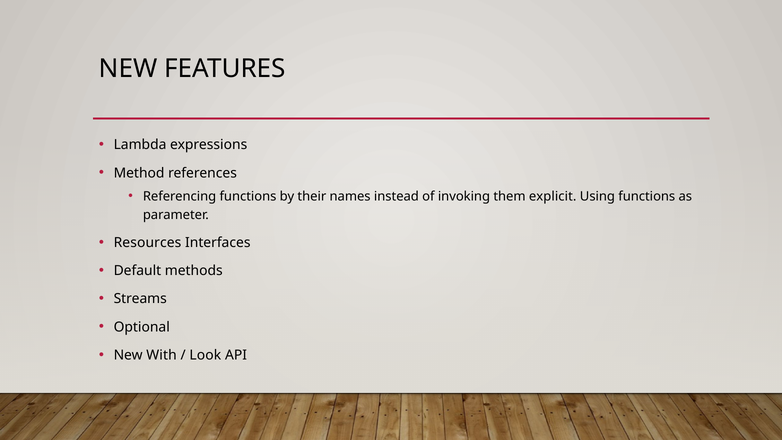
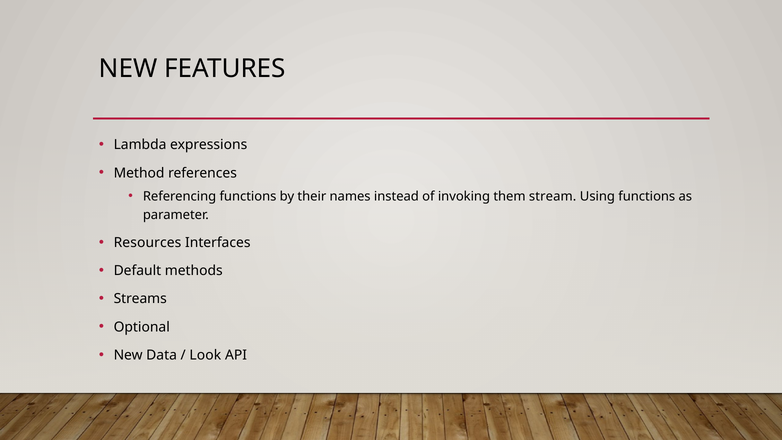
explicit: explicit -> stream (553, 196)
With: With -> Data (162, 355)
